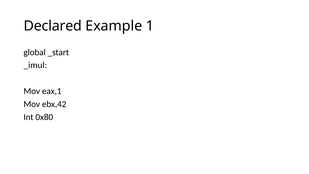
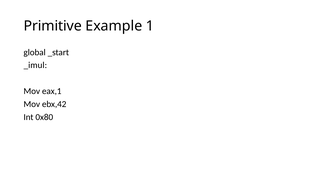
Declared: Declared -> Primitive (53, 26)
